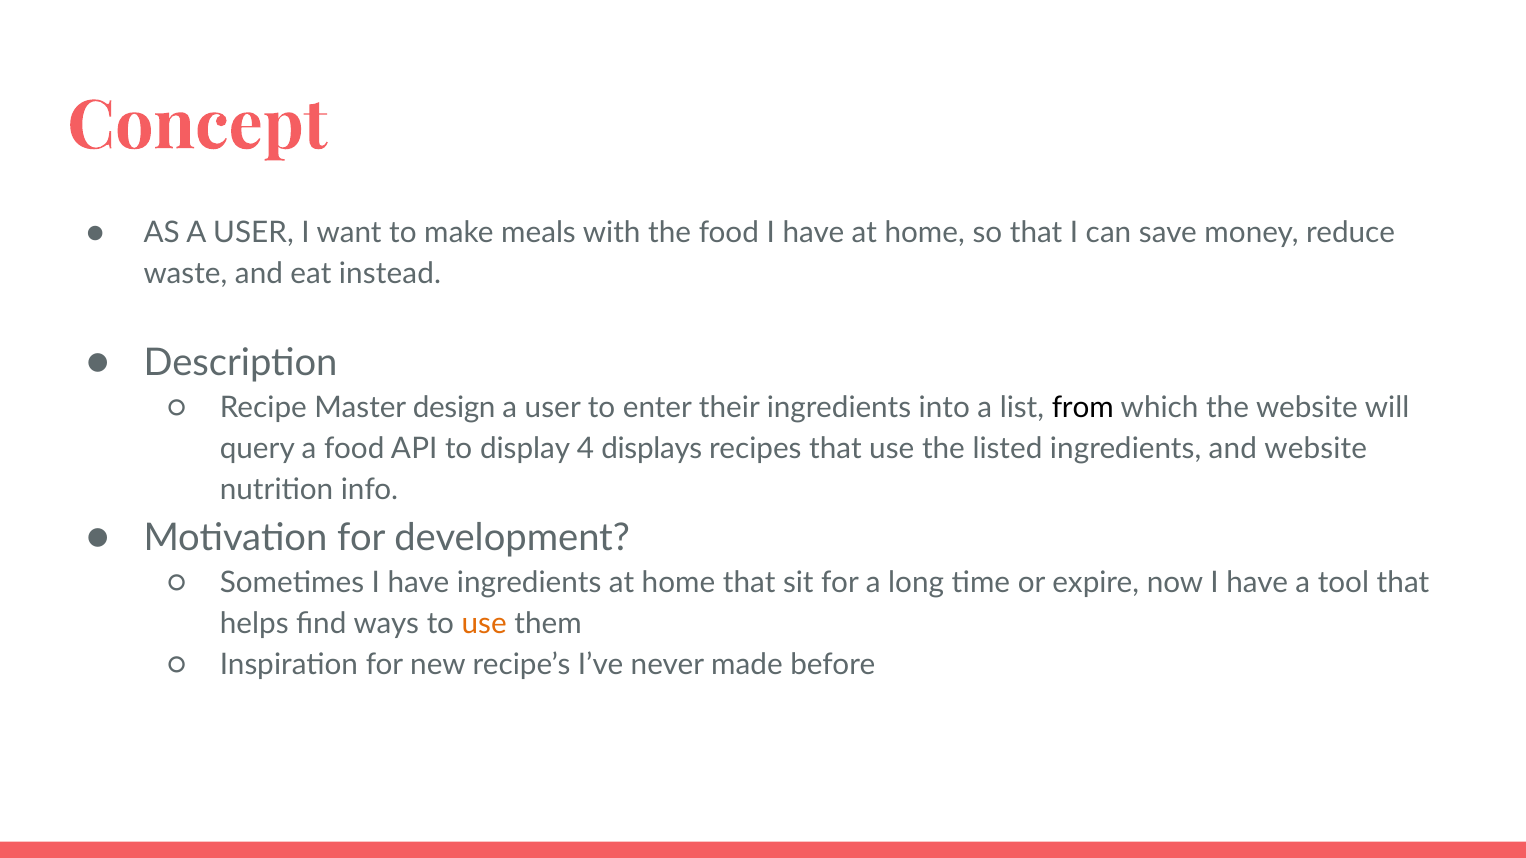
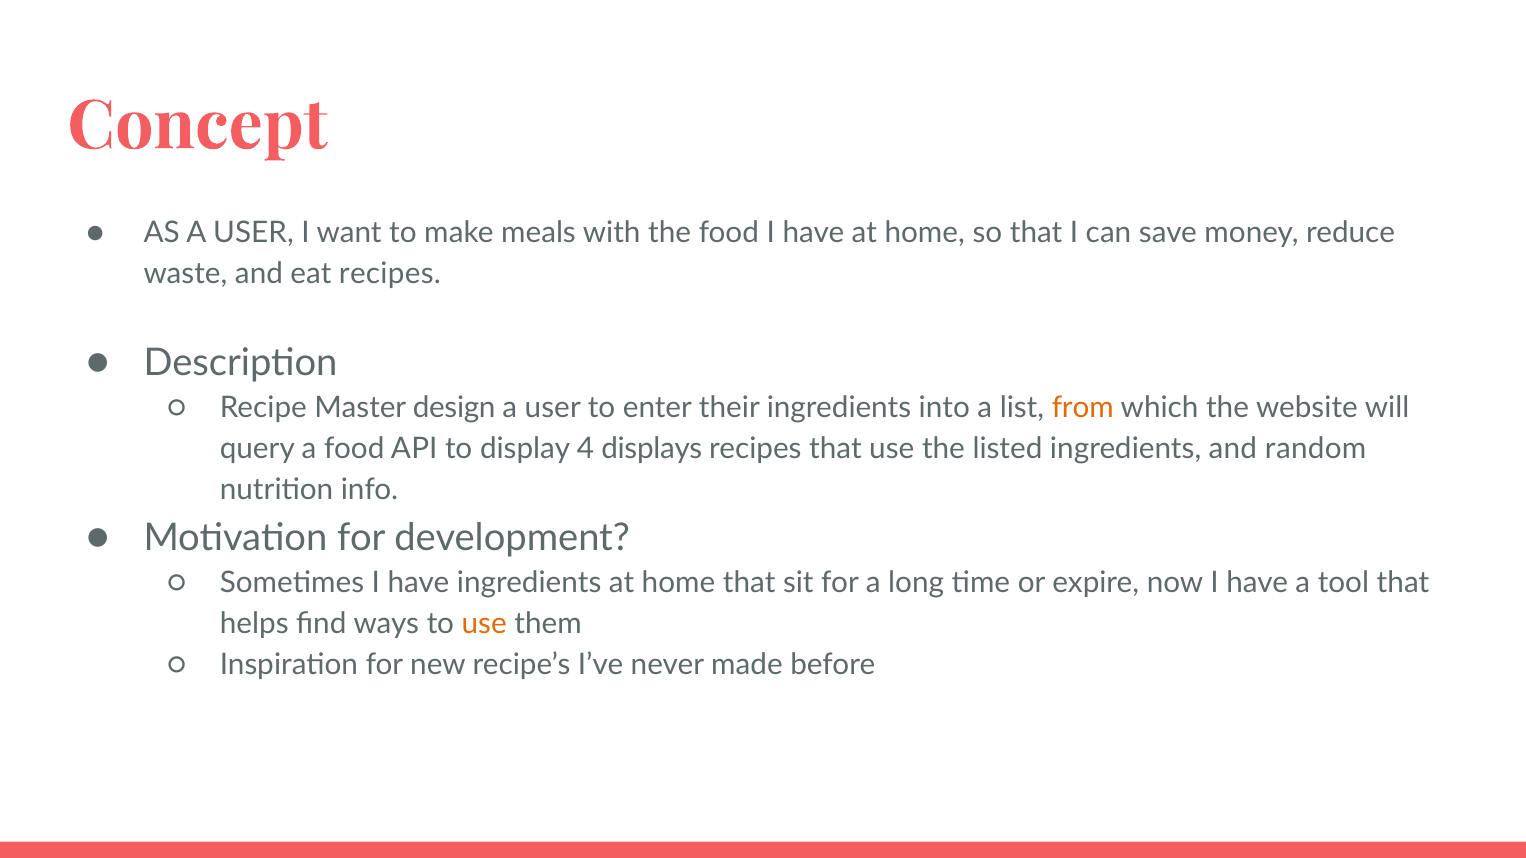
eat instead: instead -> recipes (390, 274)
from colour: black -> orange (1083, 408)
and website: website -> random (1316, 449)
